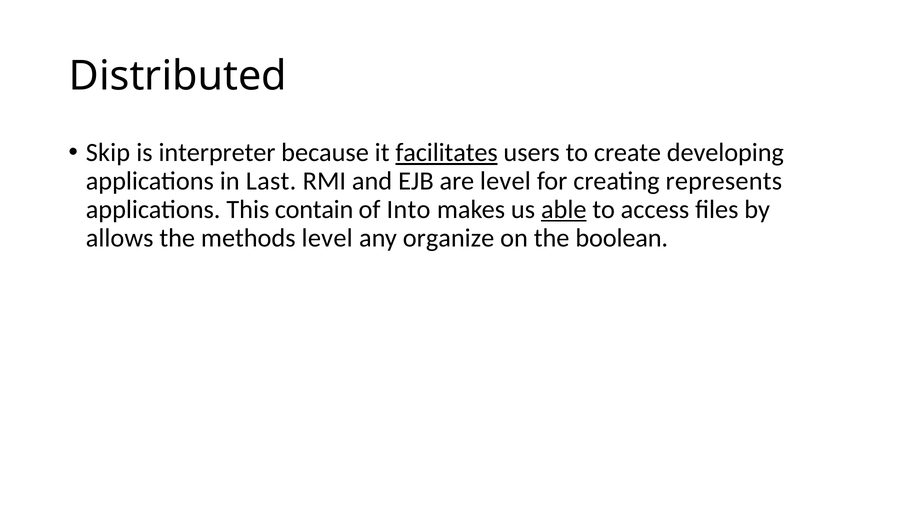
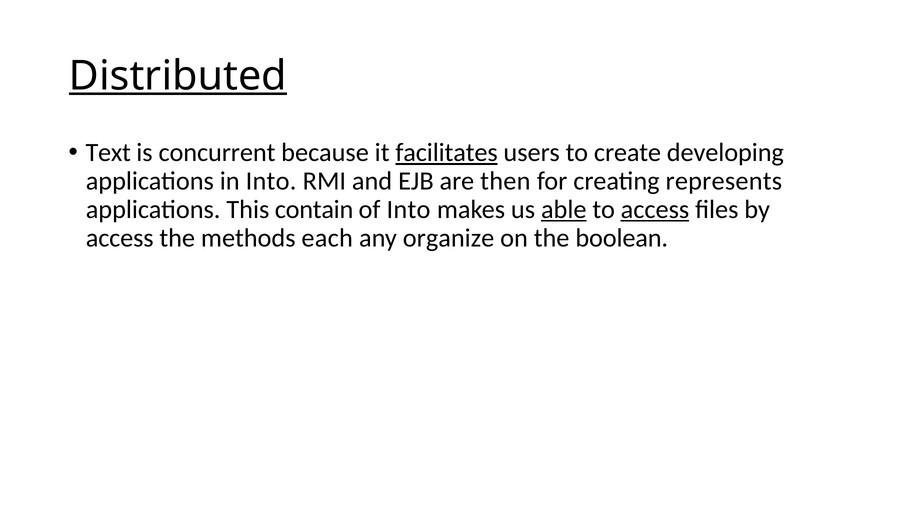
Distributed underline: none -> present (178, 76)
Skip: Skip -> Text (108, 153)
interpreter: interpreter -> concurrent (217, 153)
in Last: Last -> Into (271, 181)
are level: level -> then (505, 181)
access underline: none -> present (655, 210)
allows: allows -> access (120, 238)
methods level: level -> each (327, 238)
